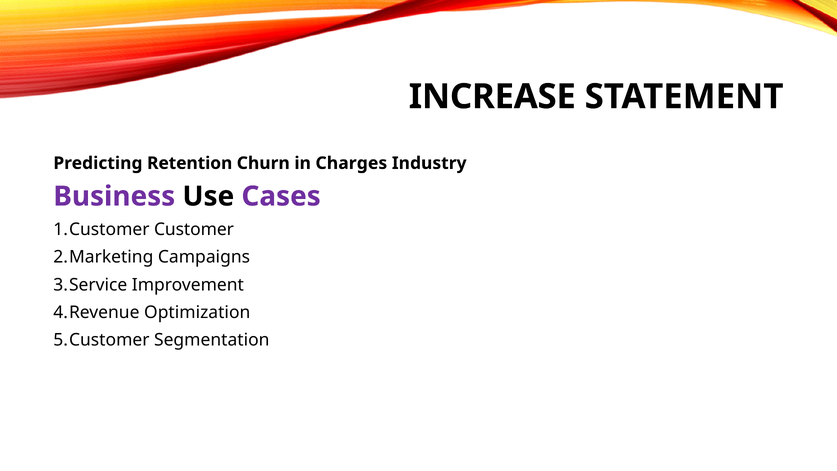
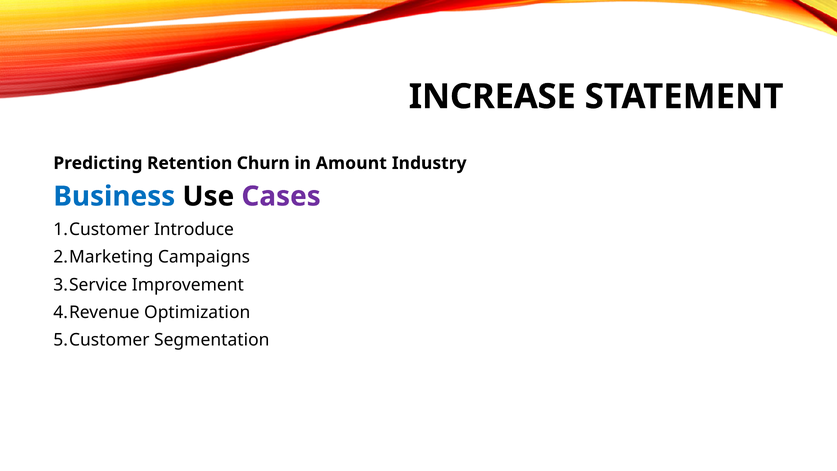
Charges: Charges -> Amount (351, 163)
Business colour: purple -> blue (114, 196)
Customer: Customer -> Introduce (194, 230)
